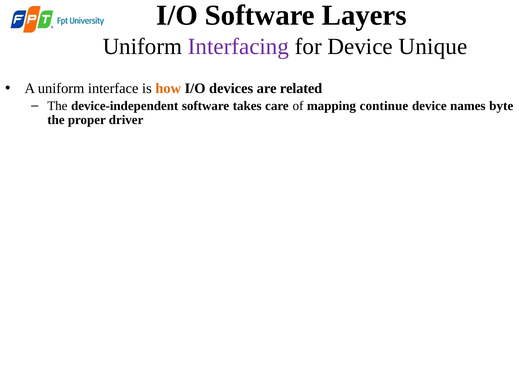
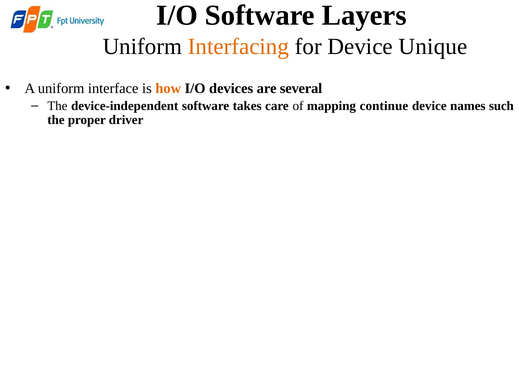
Interfacing colour: purple -> orange (238, 47)
related: related -> several (301, 88)
byte: byte -> such (501, 106)
